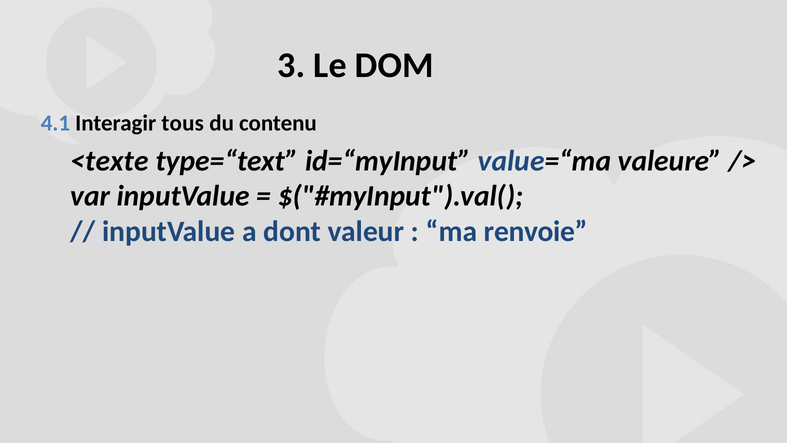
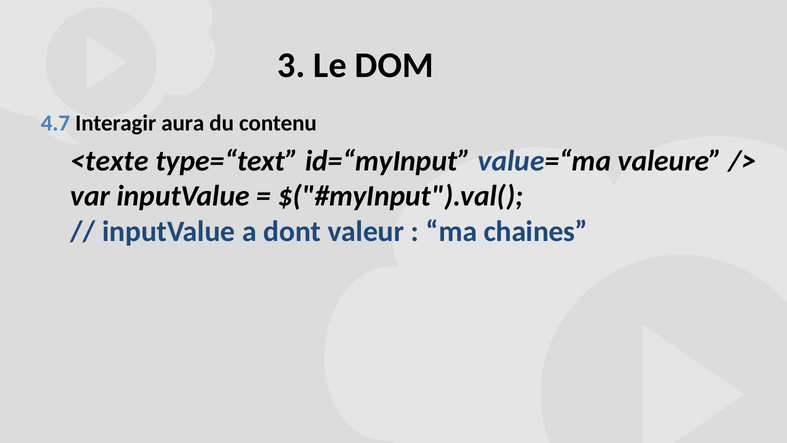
4.1: 4.1 -> 4.7 (55, 123)
tous: tous -> aura (183, 123)
renvoie: renvoie -> chaines (536, 232)
